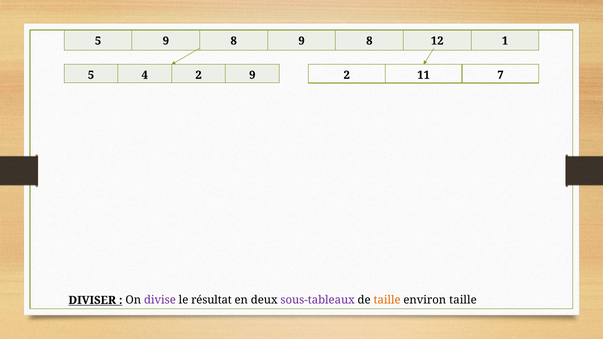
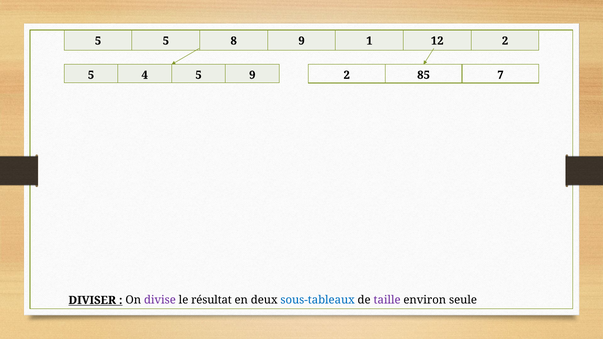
5 9: 9 -> 5 (166, 41)
8 9 8: 8 -> 1 (369, 41)
12 1: 1 -> 2 (505, 41)
4 2: 2 -> 5 (199, 75)
11: 11 -> 85 (424, 75)
sous-tableaux colour: purple -> blue (318, 300)
taille colour: orange -> purple (387, 300)
environ taille: taille -> seule (463, 300)
